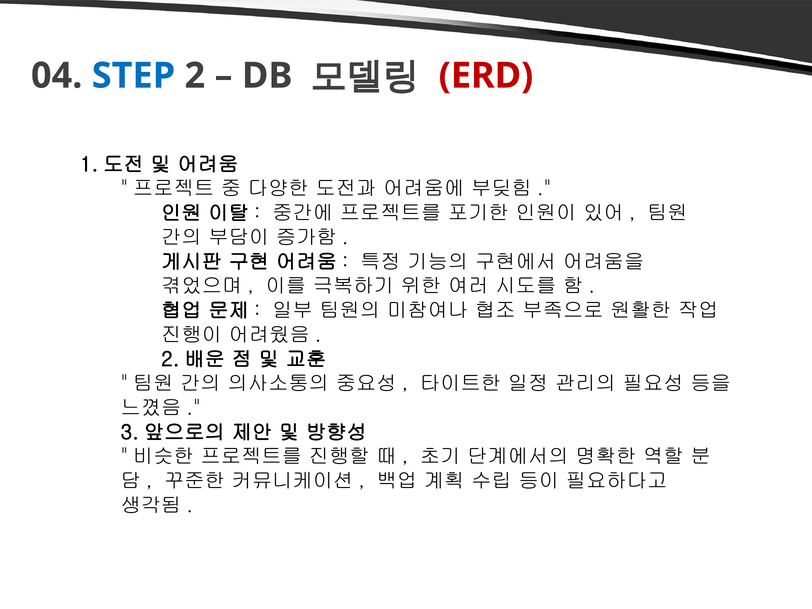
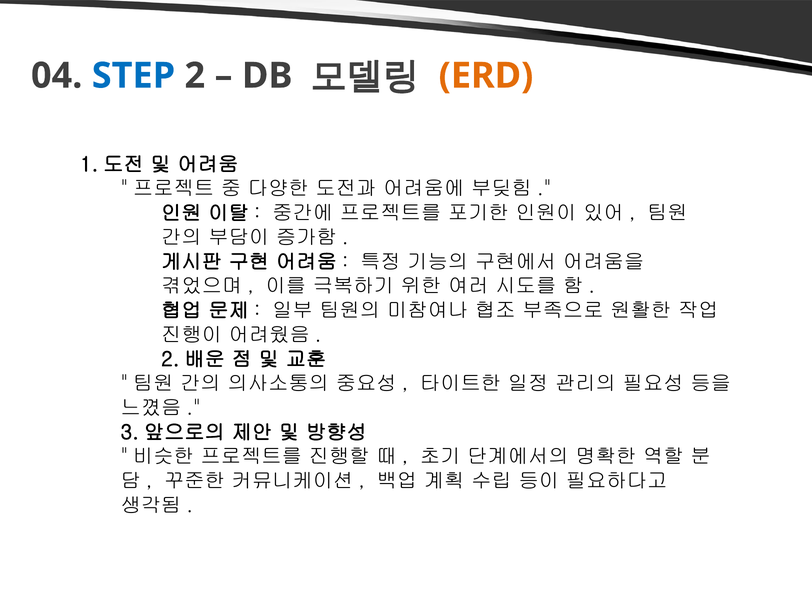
ERD colour: red -> orange (486, 76)
